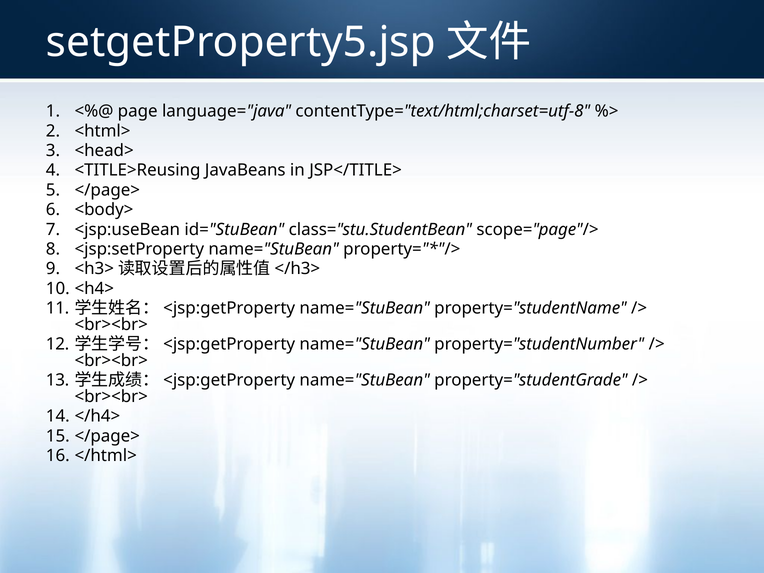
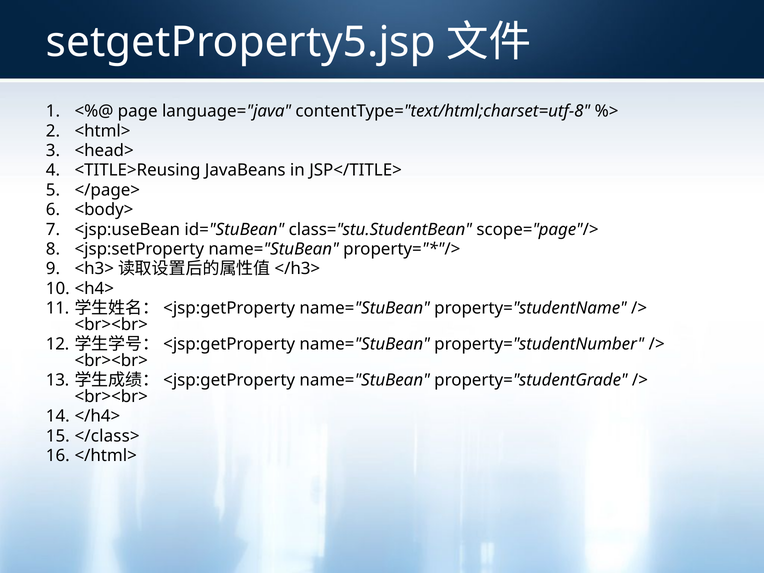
</page>: </page> -> </class> (107, 436)
